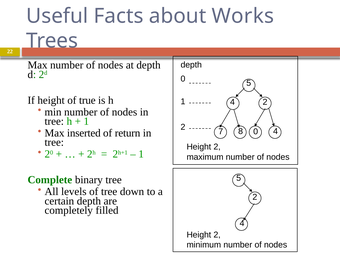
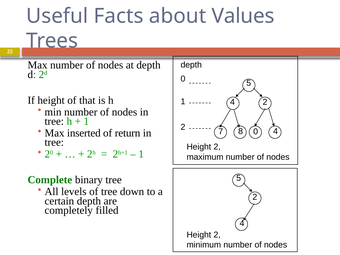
Works: Works -> Values (243, 16)
true: true -> that (87, 100)
